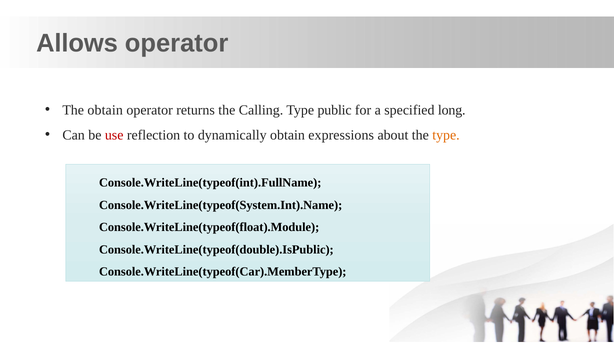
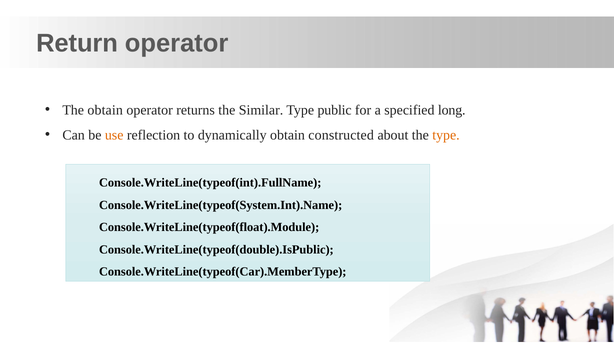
Allows: Allows -> Return (77, 43)
Calling: Calling -> Similar (261, 110)
use colour: red -> orange (114, 135)
expressions: expressions -> constructed (341, 135)
